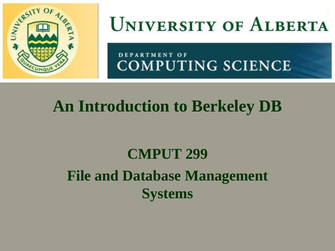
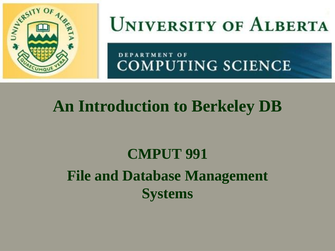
299: 299 -> 991 (197, 154)
